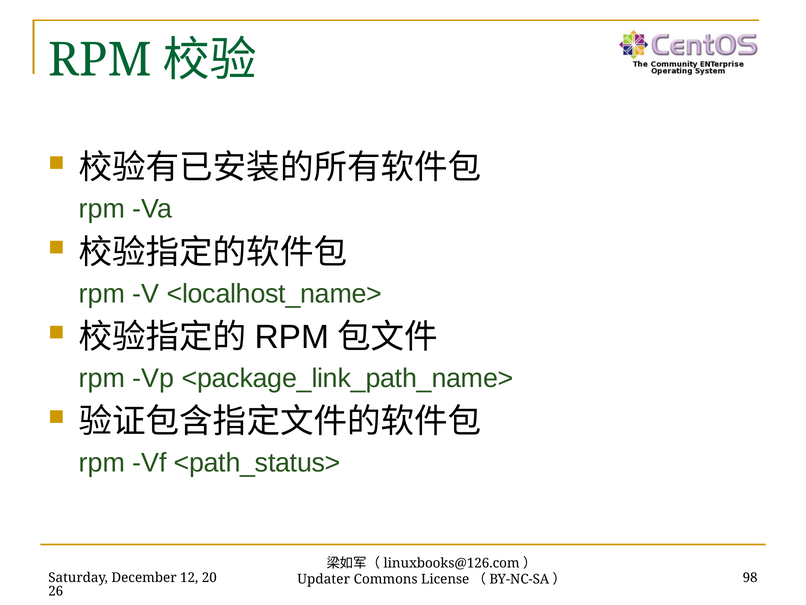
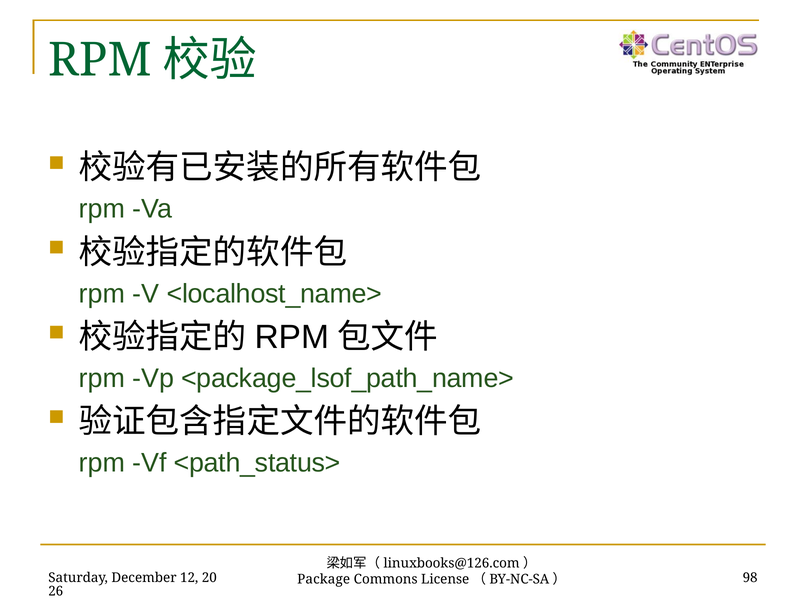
<package_link_path_name>: <package_link_path_name> -> <package_lsof_path_name> (348, 378)
Updater: Updater -> Package (324, 579)
